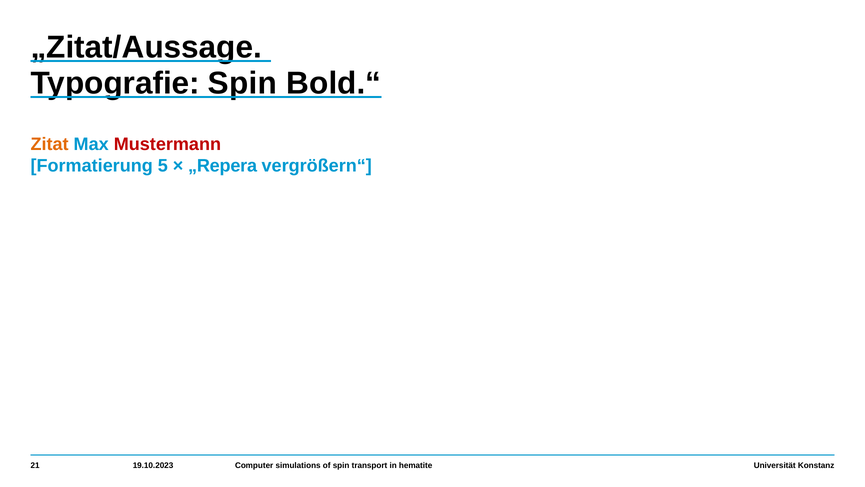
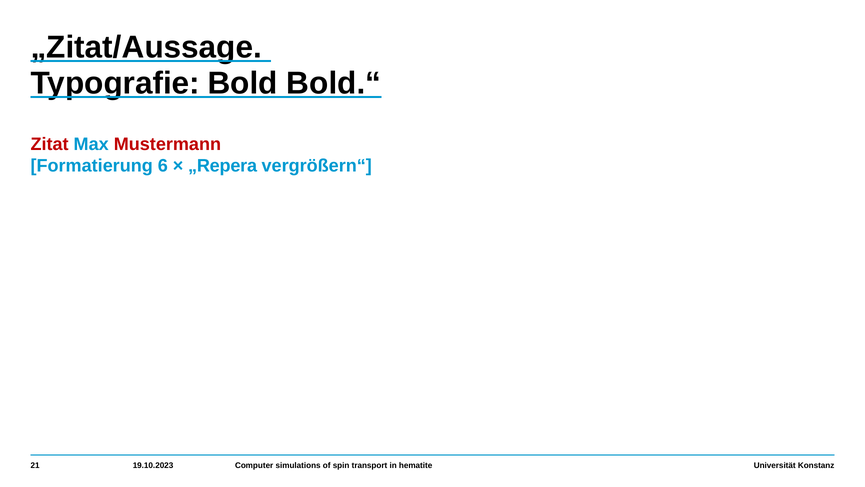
Typografie Spin: Spin -> Bold (243, 83)
Zitat colour: orange -> red (50, 144)
5: 5 -> 6 (163, 166)
